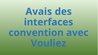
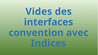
Avais: Avais -> Vides (39, 12)
Vouliez: Vouliez -> Indices (49, 43)
